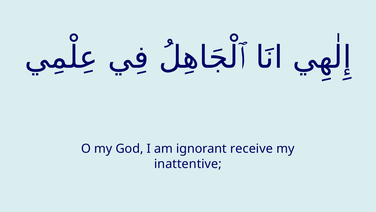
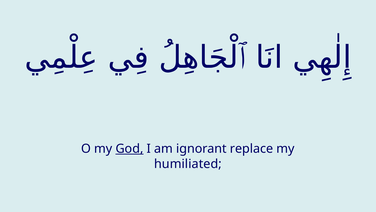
God underline: none -> present (129, 148)
receive: receive -> replace (252, 148)
inattentive: inattentive -> humiliated (188, 163)
